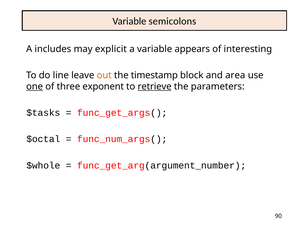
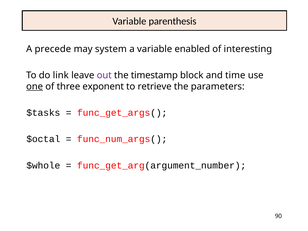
semicolons: semicolons -> parenthesis (173, 21)
includes: includes -> precede (53, 49)
explicit: explicit -> system (111, 49)
appears: appears -> enabled (192, 49)
line: line -> link (61, 75)
out colour: orange -> purple (104, 75)
area: area -> time (235, 75)
retrieve underline: present -> none (155, 86)
